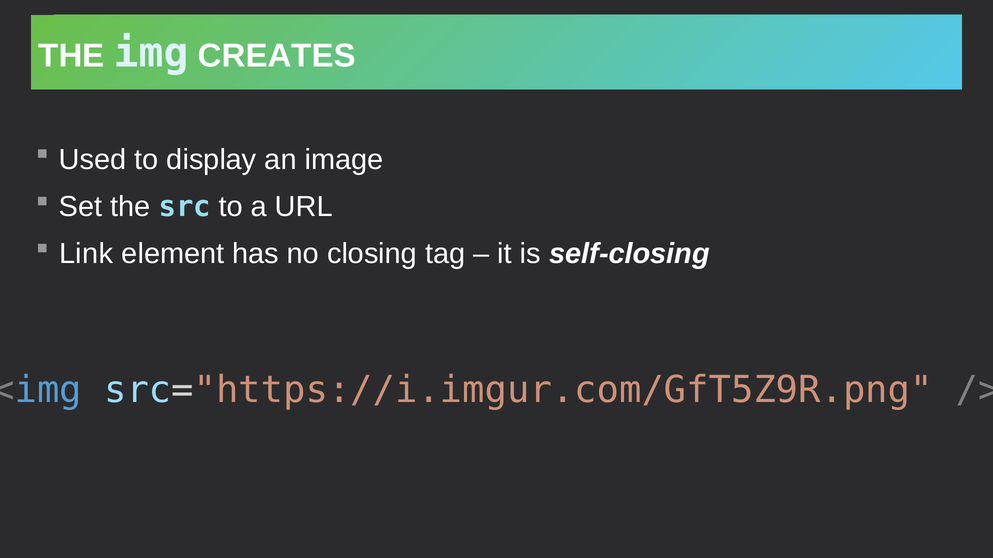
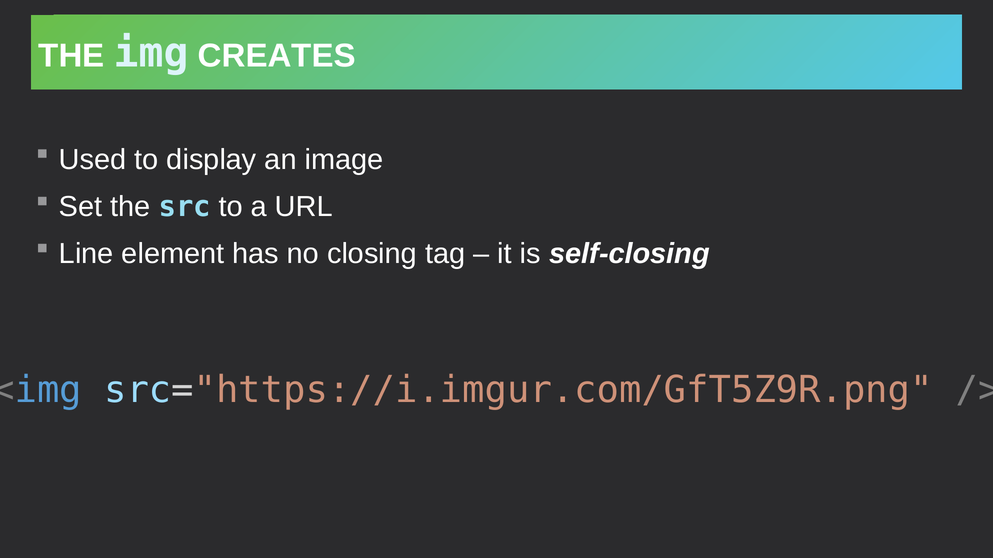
Link: Link -> Line (86, 254)
